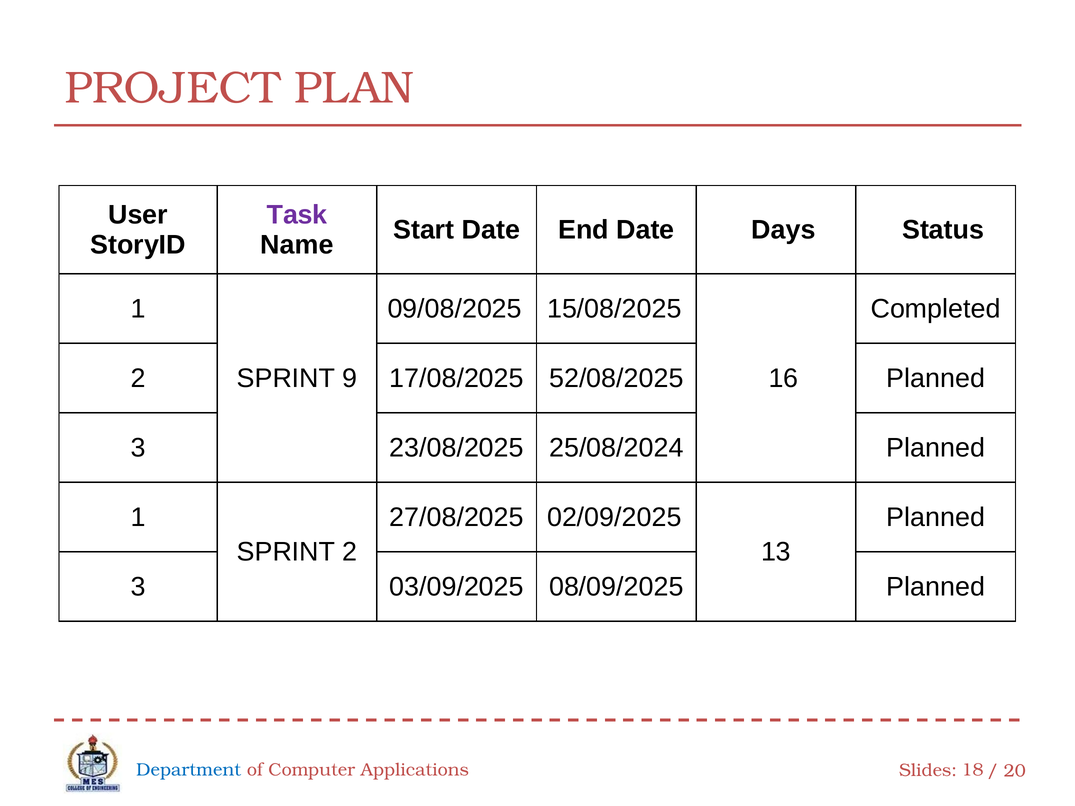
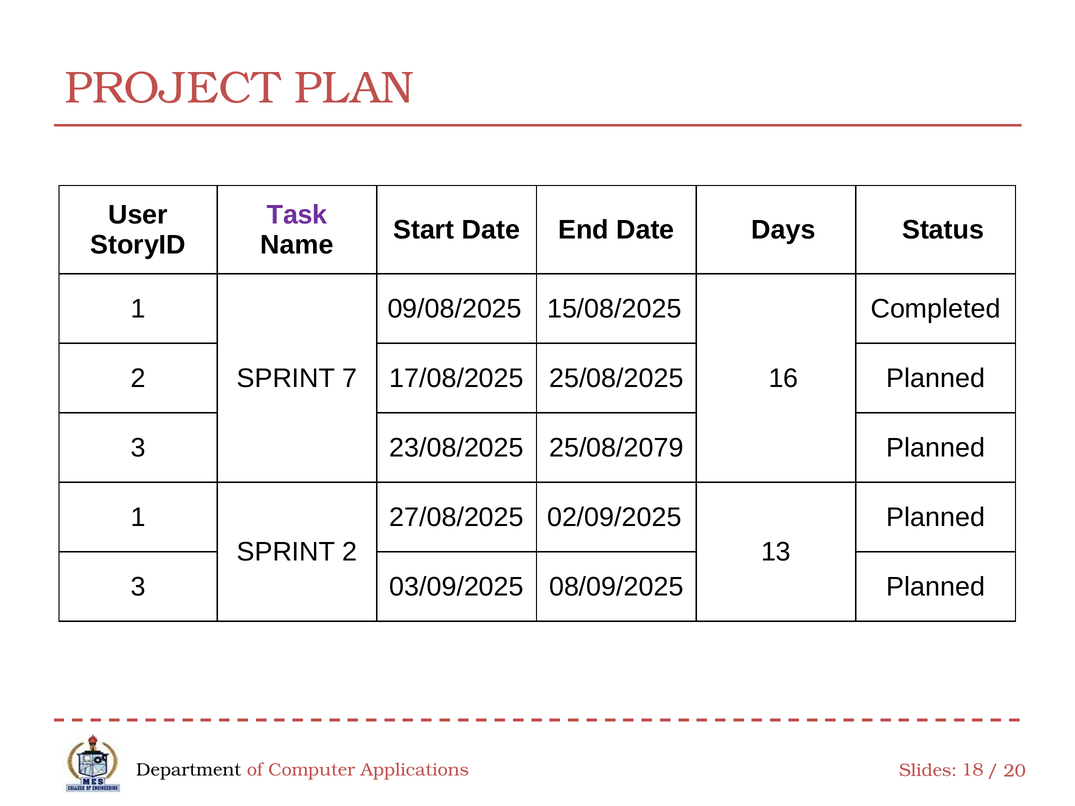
9: 9 -> 7 (350, 378)
52/08/2025: 52/08/2025 -> 25/08/2025 (616, 378)
25/08/2024: 25/08/2024 -> 25/08/2079 (616, 448)
Department colour: blue -> black (189, 770)
